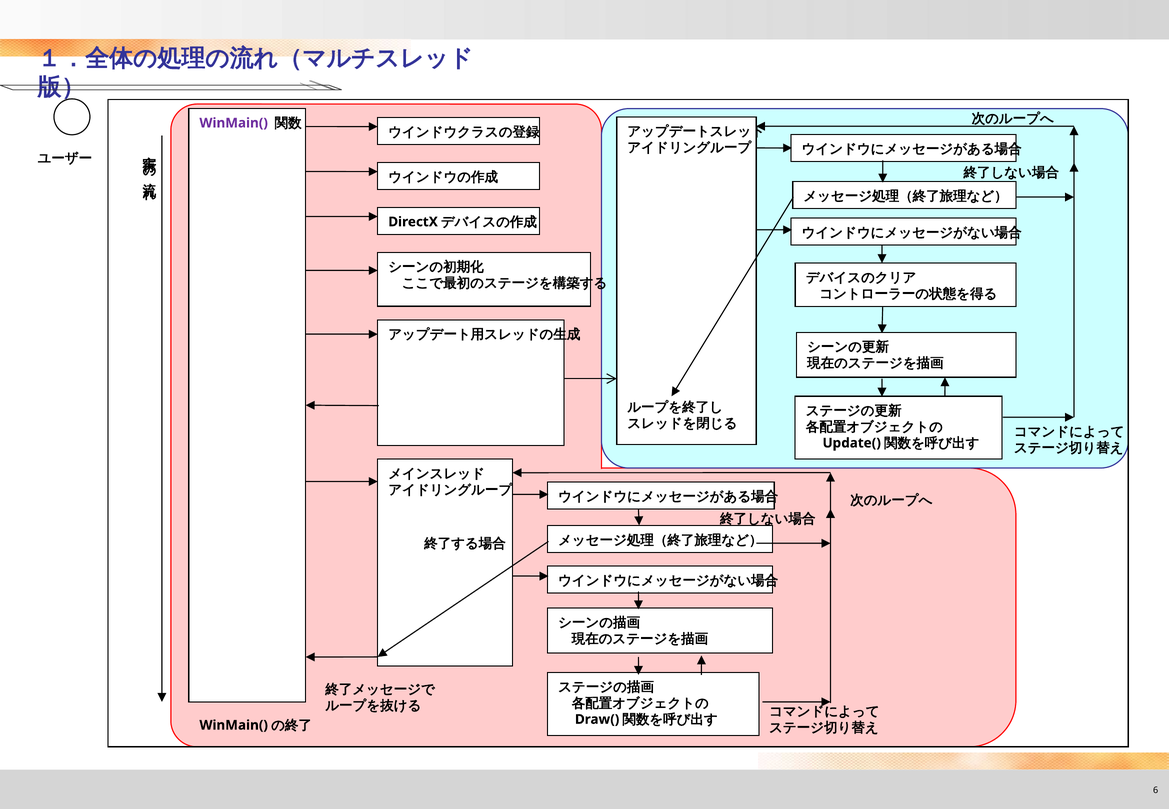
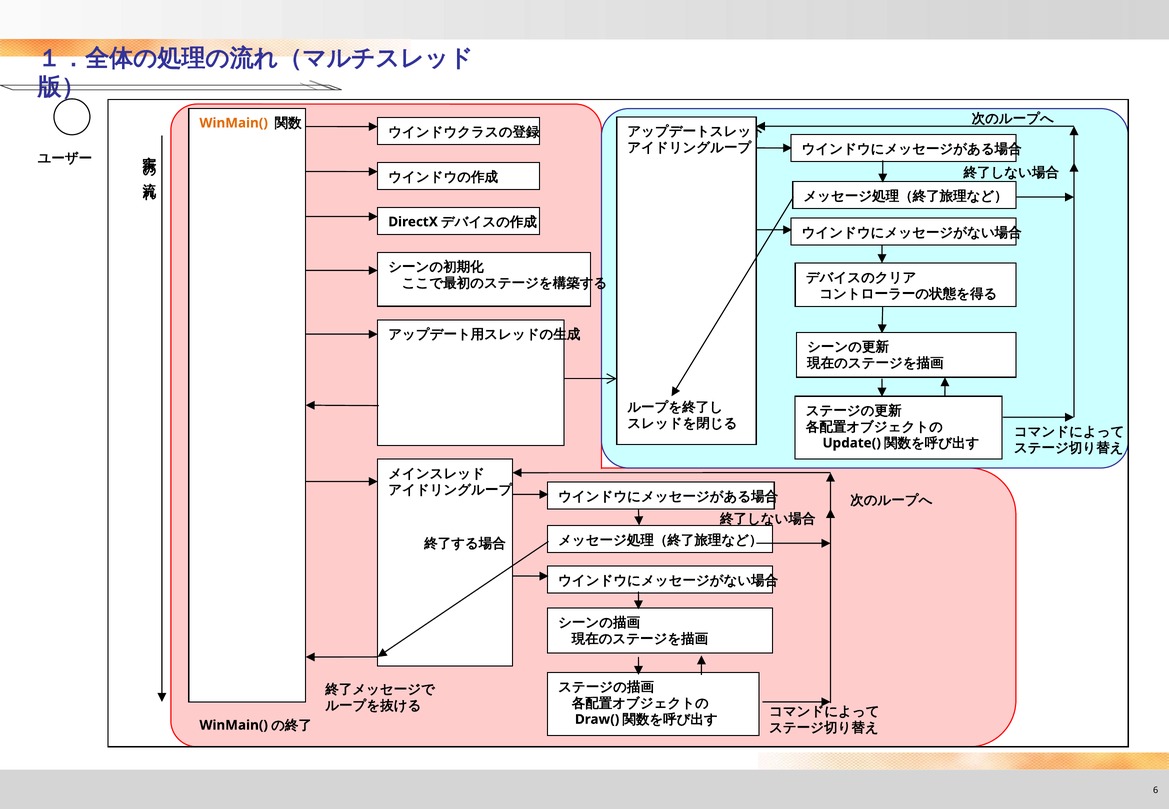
WinMain( colour: purple -> orange (234, 123)
